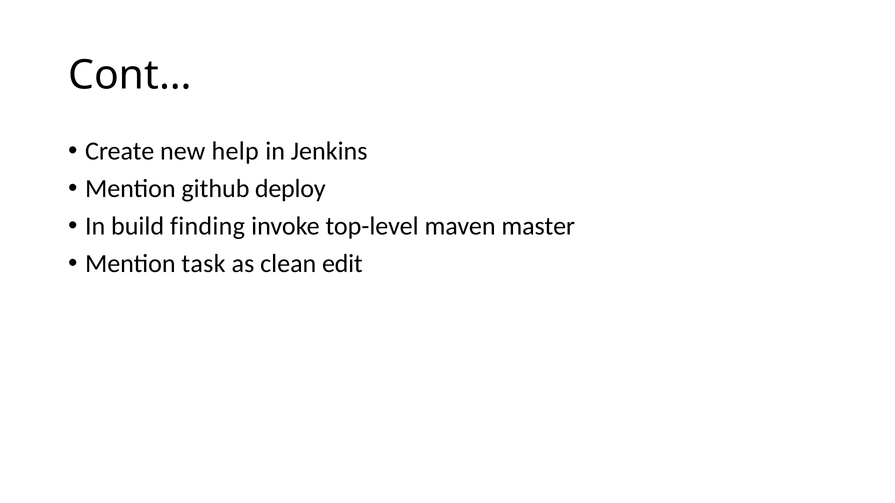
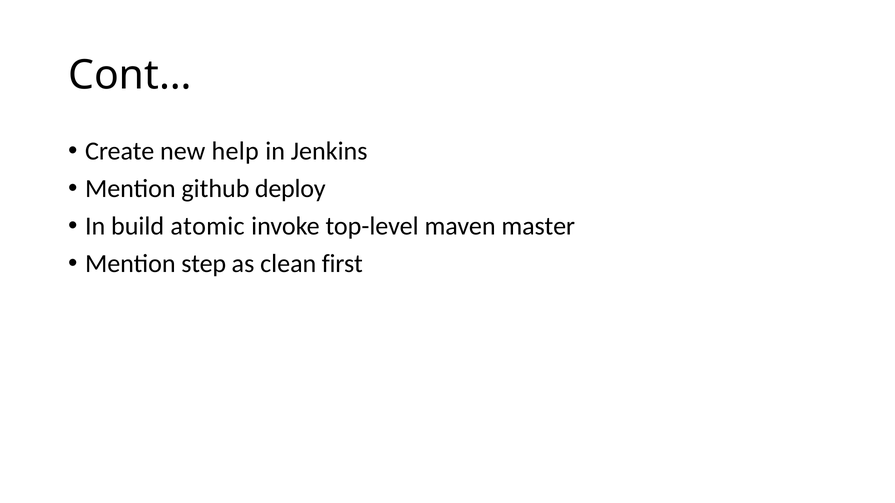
finding: finding -> atomic (207, 226)
task: task -> step (204, 264)
edit: edit -> first (342, 264)
